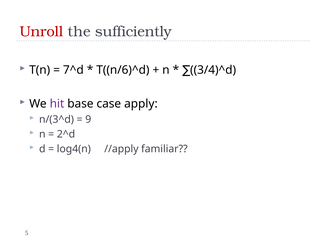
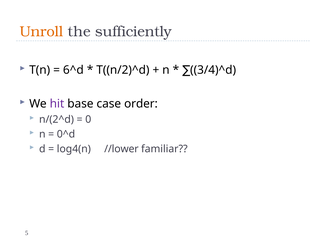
Unroll colour: red -> orange (41, 31)
7^d: 7^d -> 6^d (73, 70)
T((n/6)^d: T((n/6)^d -> T((n/2)^d (123, 70)
apply: apply -> order (141, 104)
n/(3^d: n/(3^d -> n/(2^d (56, 119)
9: 9 -> 0 (88, 119)
2^d: 2^d -> 0^d (66, 134)
//apply: //apply -> //lower (121, 149)
